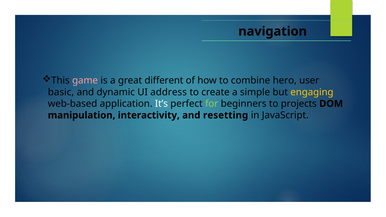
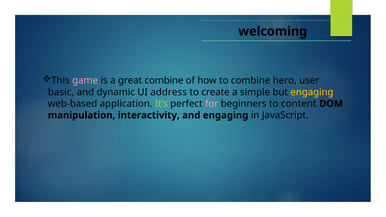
navigation: navigation -> welcoming (273, 31)
great different: different -> combine (164, 81)
It’s colour: white -> light green (161, 104)
for colour: light green -> pink (212, 104)
projects: projects -> content (299, 104)
and resetting: resetting -> engaging (226, 115)
